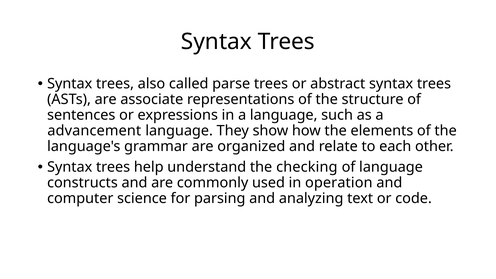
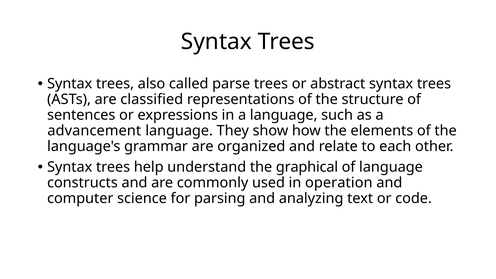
associate: associate -> classified (152, 99)
checking: checking -> graphical (307, 167)
